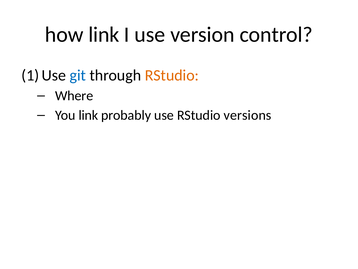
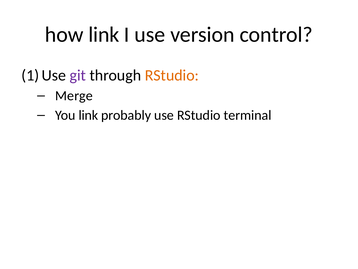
git colour: blue -> purple (78, 75)
Where: Where -> Merge (74, 96)
versions: versions -> terminal (248, 115)
